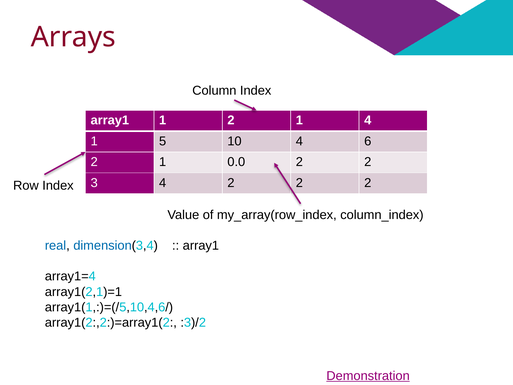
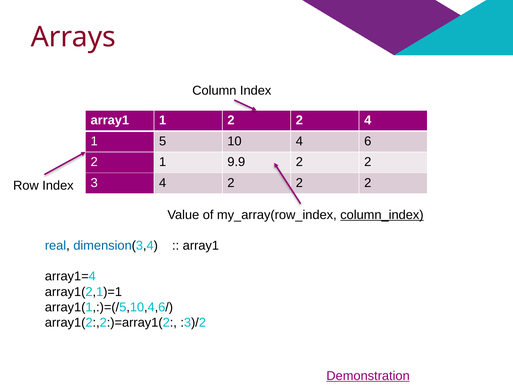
1 2 1: 1 -> 2 (299, 120)
0.0: 0.0 -> 9.9 (236, 162)
column_index underline: none -> present (382, 215)
